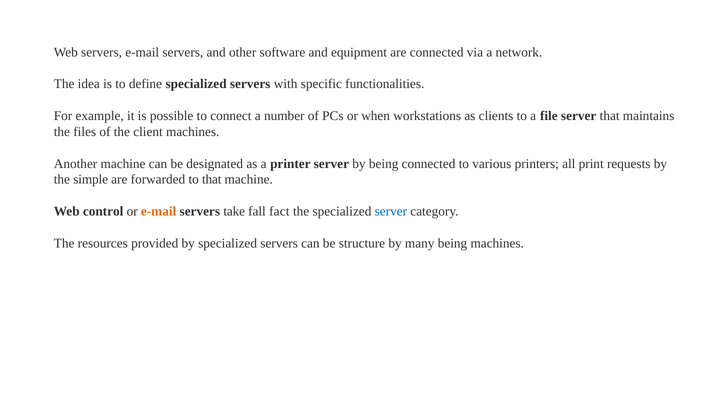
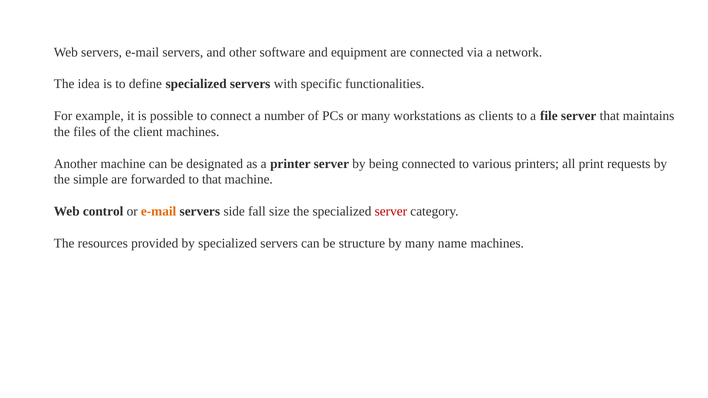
or when: when -> many (376, 116)
take: take -> side (234, 212)
fact: fact -> size (279, 212)
server colour: blue -> red (391, 212)
many being: being -> name (452, 243)
